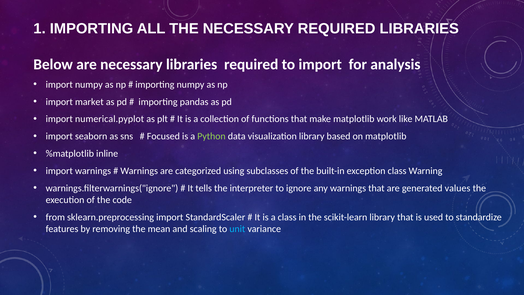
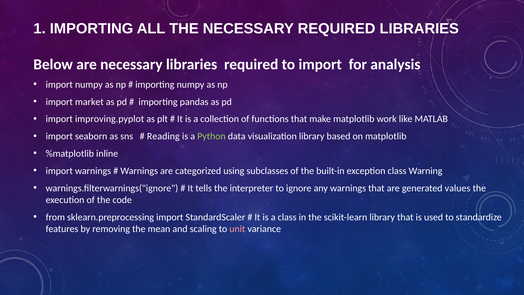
numerical.pyplot: numerical.pyplot -> improving.pyplot (110, 119)
Focused: Focused -> Reading (163, 136)
unit colour: light blue -> pink (237, 229)
